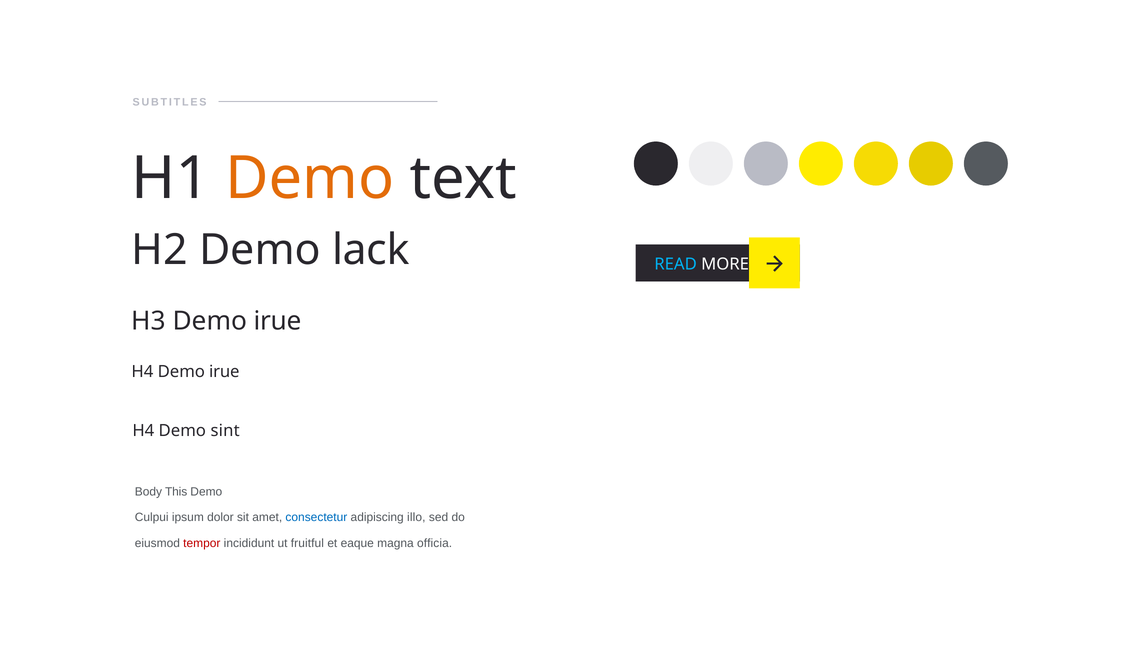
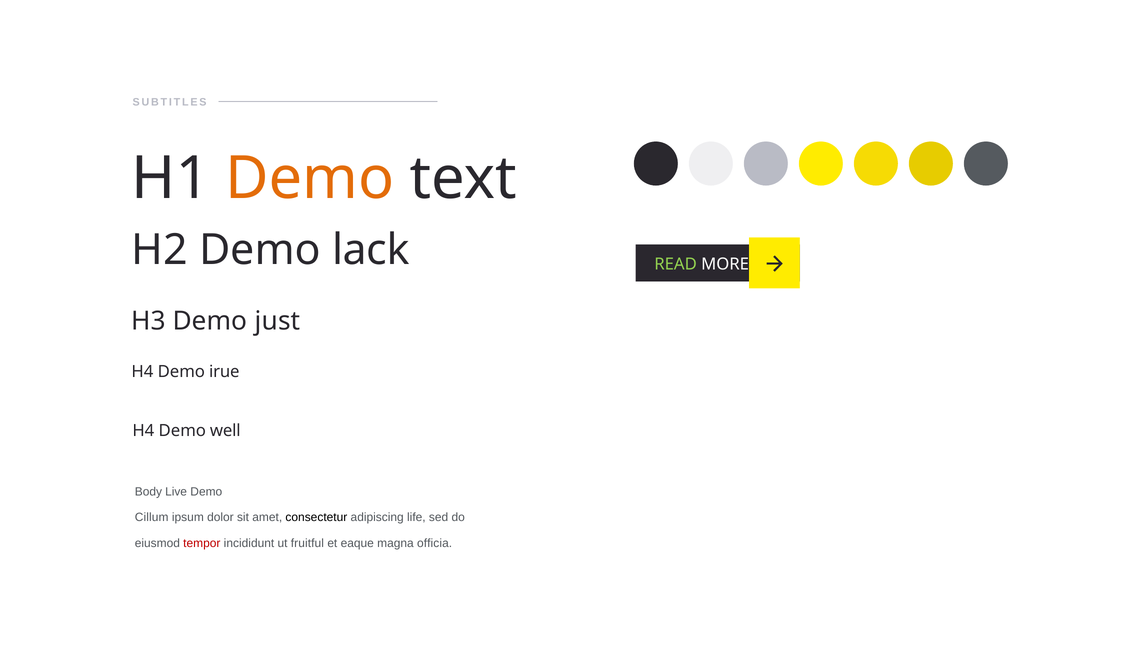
READ colour: light blue -> light green (676, 264)
H3 Demo irue: irue -> just (278, 321)
sint: sint -> well (225, 431)
This: This -> Live (176, 491)
Culpui: Culpui -> Cillum (152, 517)
consectetur colour: blue -> black (316, 517)
illo: illo -> life (416, 517)
